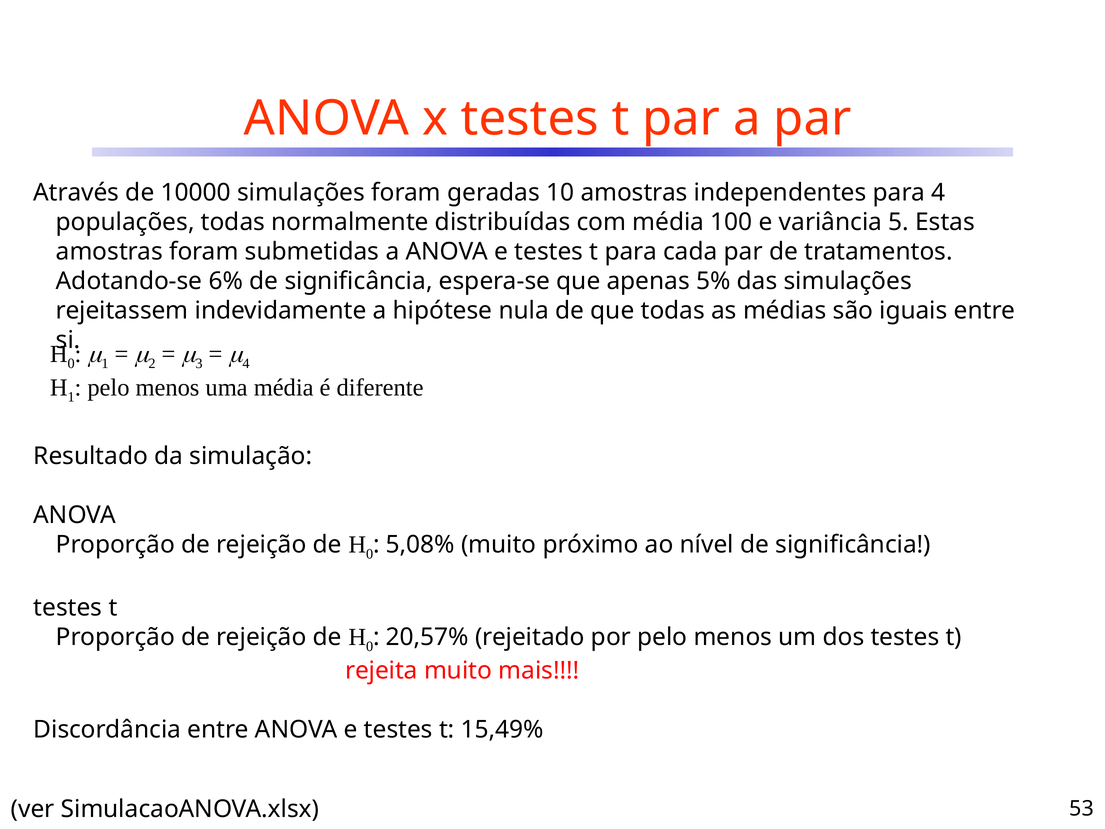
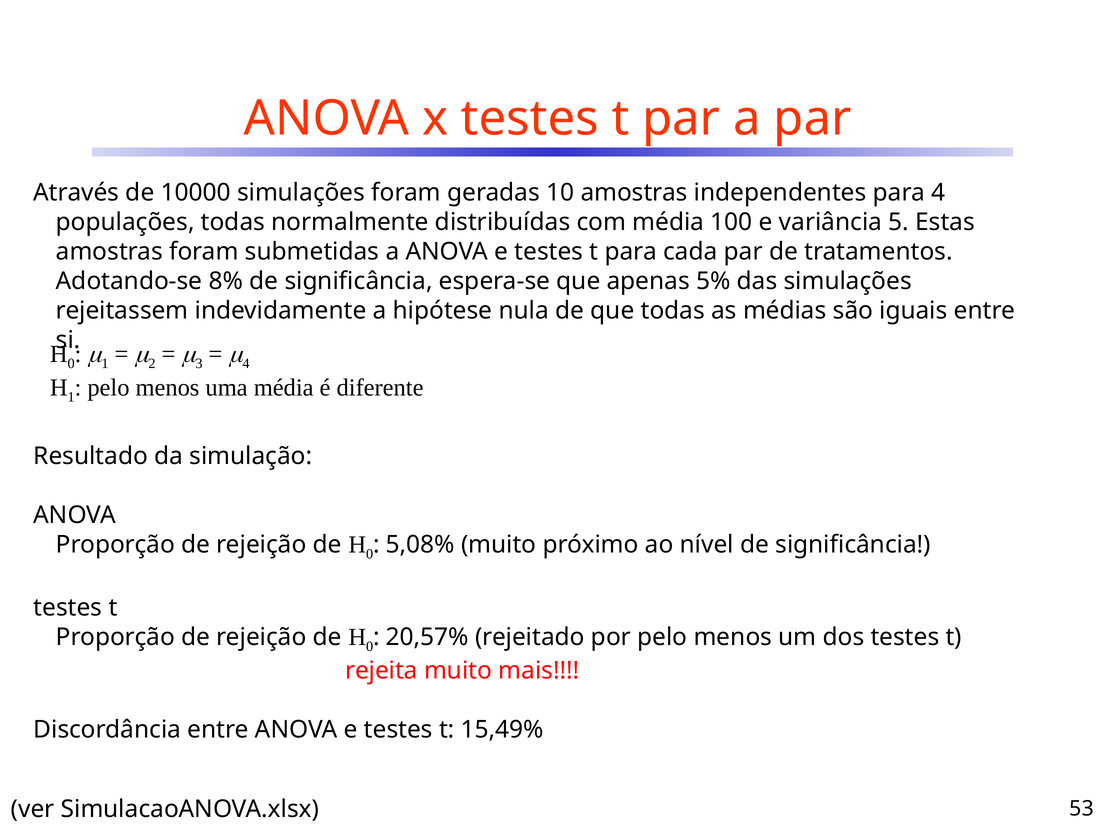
6%: 6% -> 8% (226, 281)
